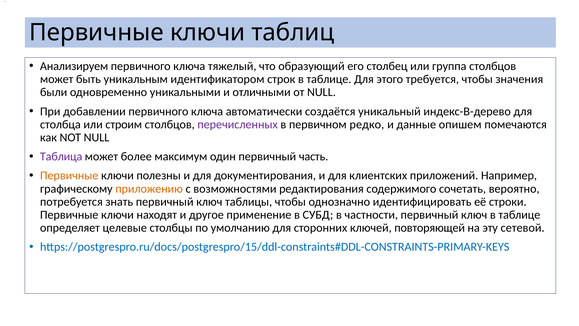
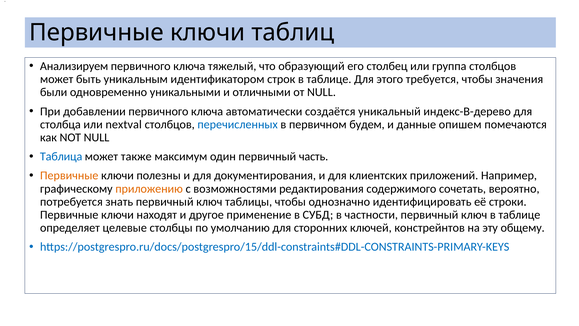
строим: строим -> nextval (124, 124)
перечисленных colour: purple -> blue (238, 124)
редко: редко -> будем (367, 124)
Таблица colour: purple -> blue (61, 156)
более: более -> также (136, 156)
повторяющей: повторяющей -> констрейнтов (430, 228)
сетевой: сетевой -> общему (523, 228)
